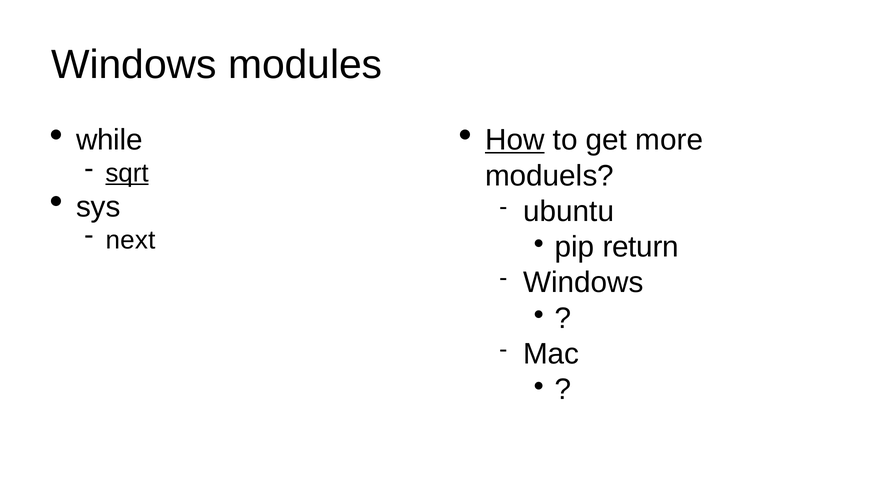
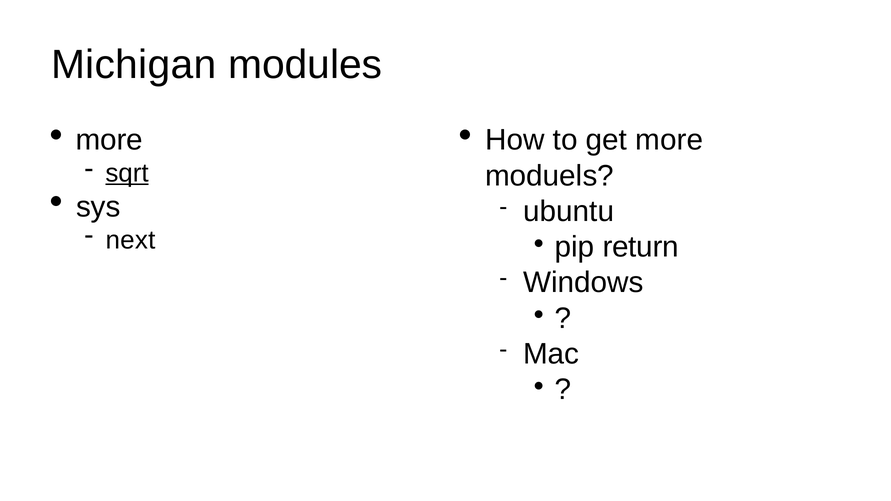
Windows: Windows -> Michigan (134, 65)
while: while -> more (109, 140)
How underline: present -> none (515, 140)
